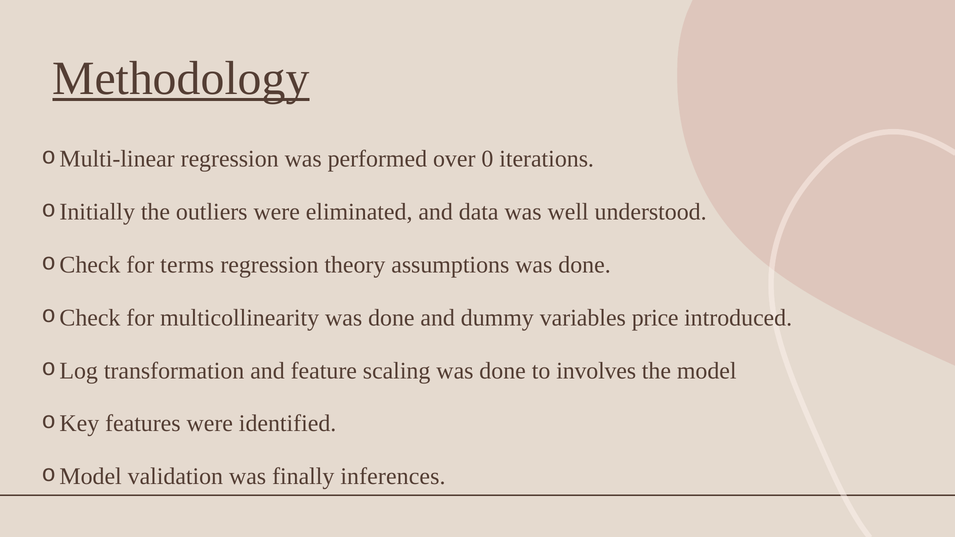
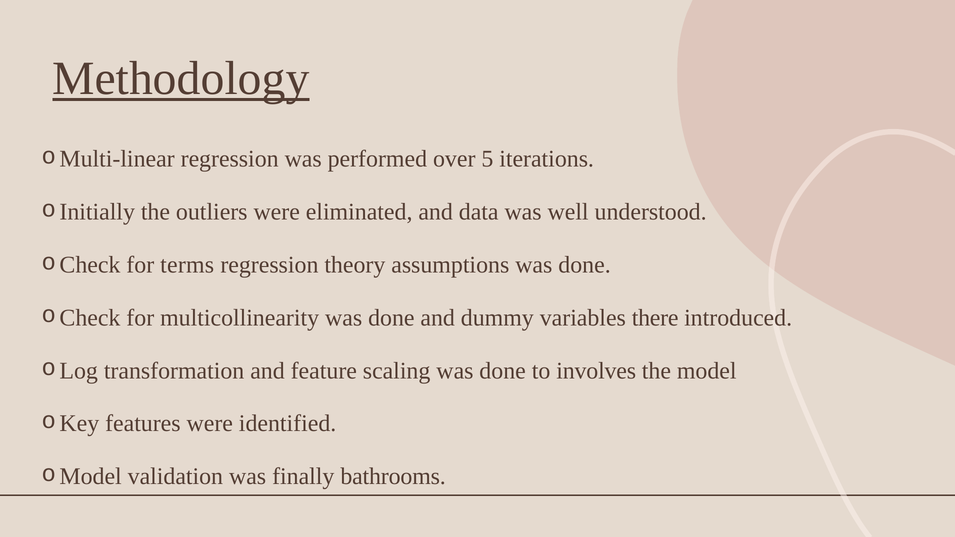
0: 0 -> 5 (487, 159)
price: price -> there (655, 318)
inferences: inferences -> bathrooms (393, 477)
